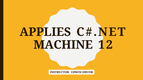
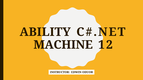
APPLIES: APPLIES -> ABILITY (45, 32)
